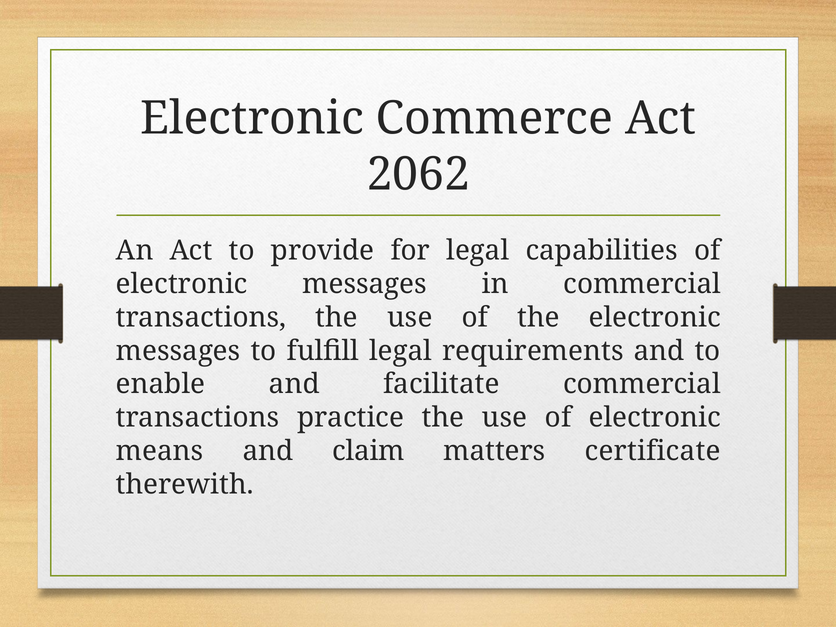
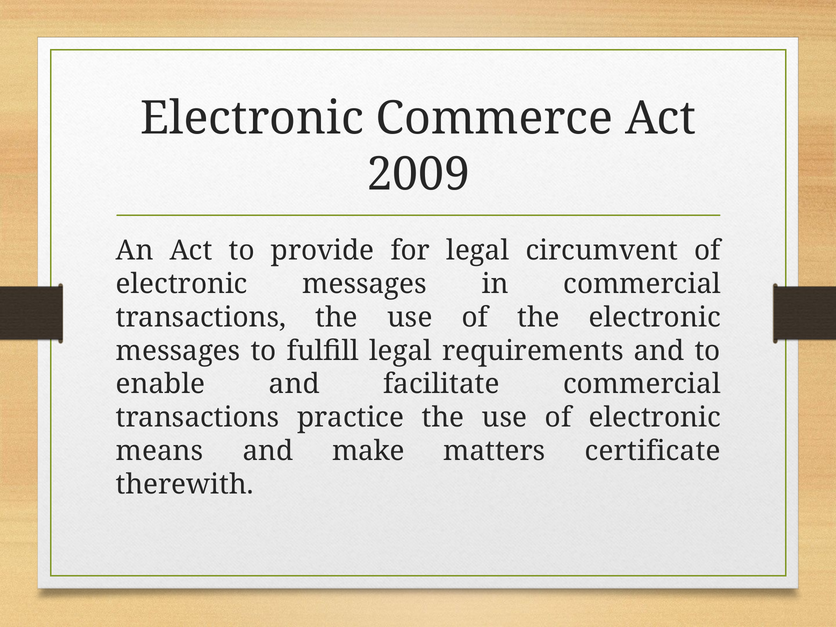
2062: 2062 -> 2009 (418, 174)
capabilities: capabilities -> circumvent (602, 251)
claim: claim -> make (368, 451)
